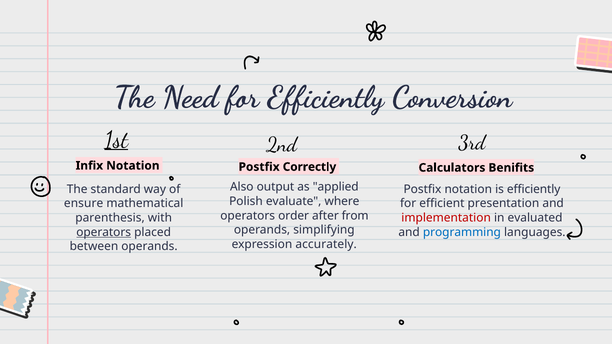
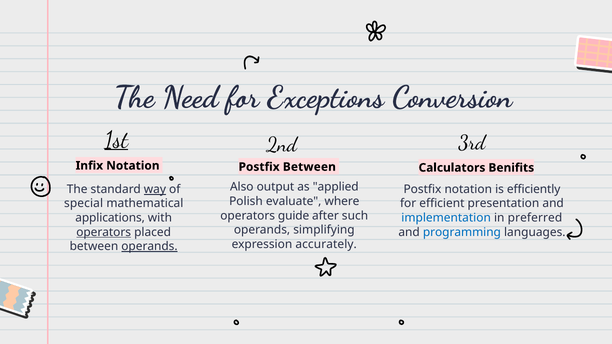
for Efficiently: Efficiently -> Exceptions (326, 97)
Postfix Correctly: Correctly -> Between (309, 167)
way underline: none -> present (155, 189)
ensure: ensure -> special (84, 204)
order: order -> guide (294, 216)
from: from -> such (355, 216)
parenthesis: parenthesis -> applications (110, 218)
implementation colour: red -> blue (446, 218)
evaluated: evaluated -> preferred (535, 218)
operands underline: none -> present (149, 247)
